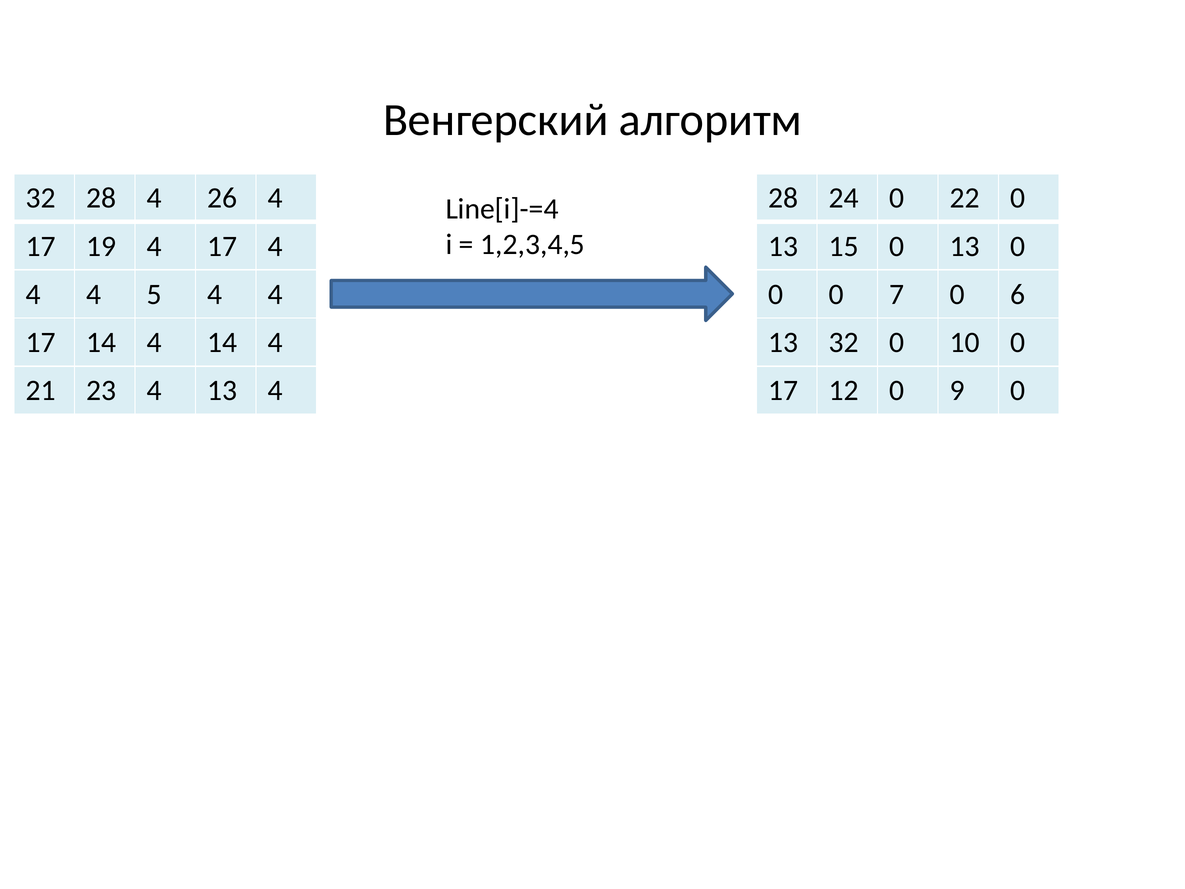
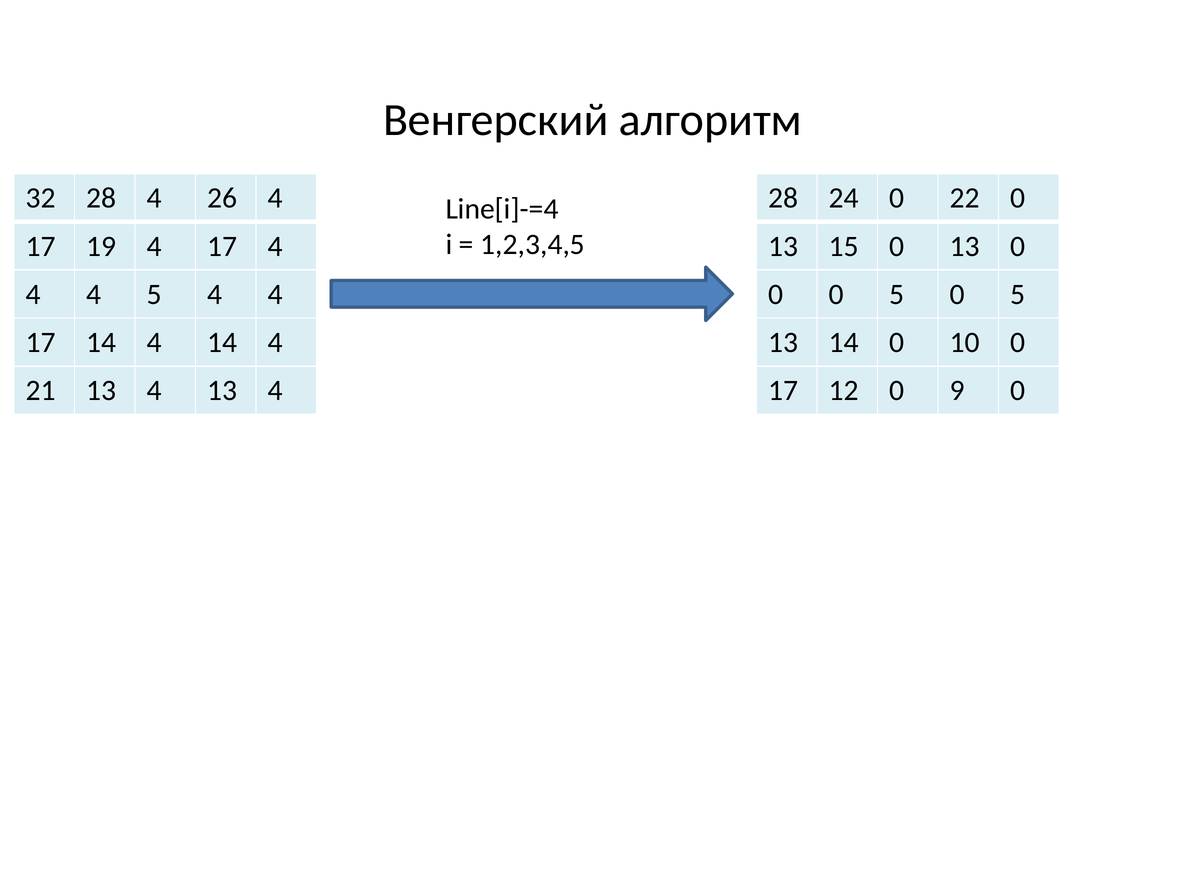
0 0 7: 7 -> 5 (897, 294)
6: 6 -> 5 (1018, 294)
13 32: 32 -> 14 (844, 342)
21 23: 23 -> 13 (101, 390)
